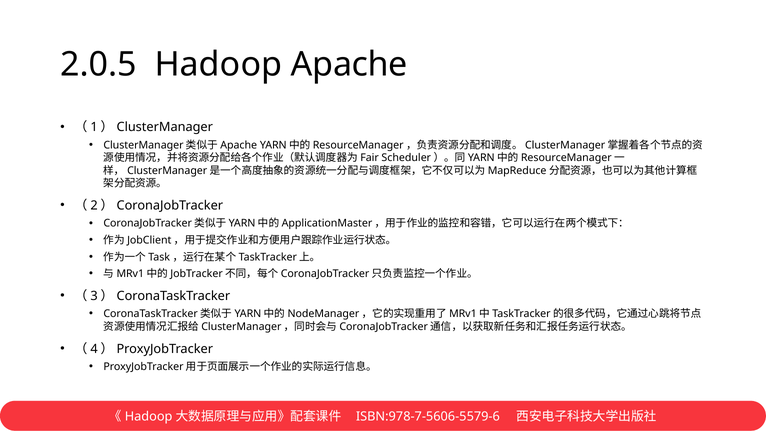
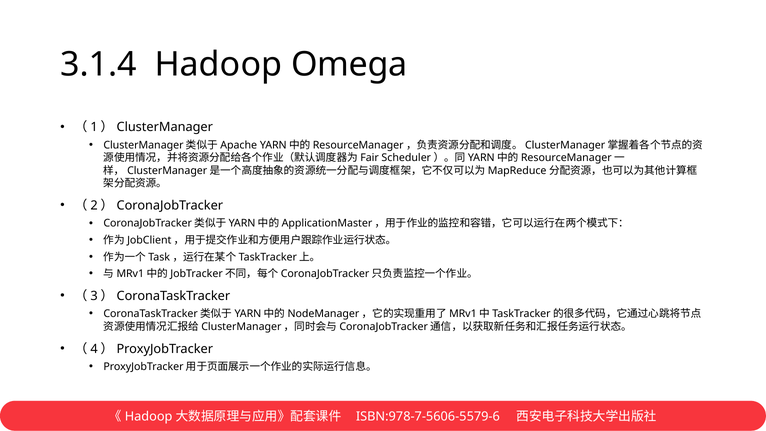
2.0.5: 2.0.5 -> 3.1.4 (99, 64)
Apache: Apache -> Omega (349, 64)
